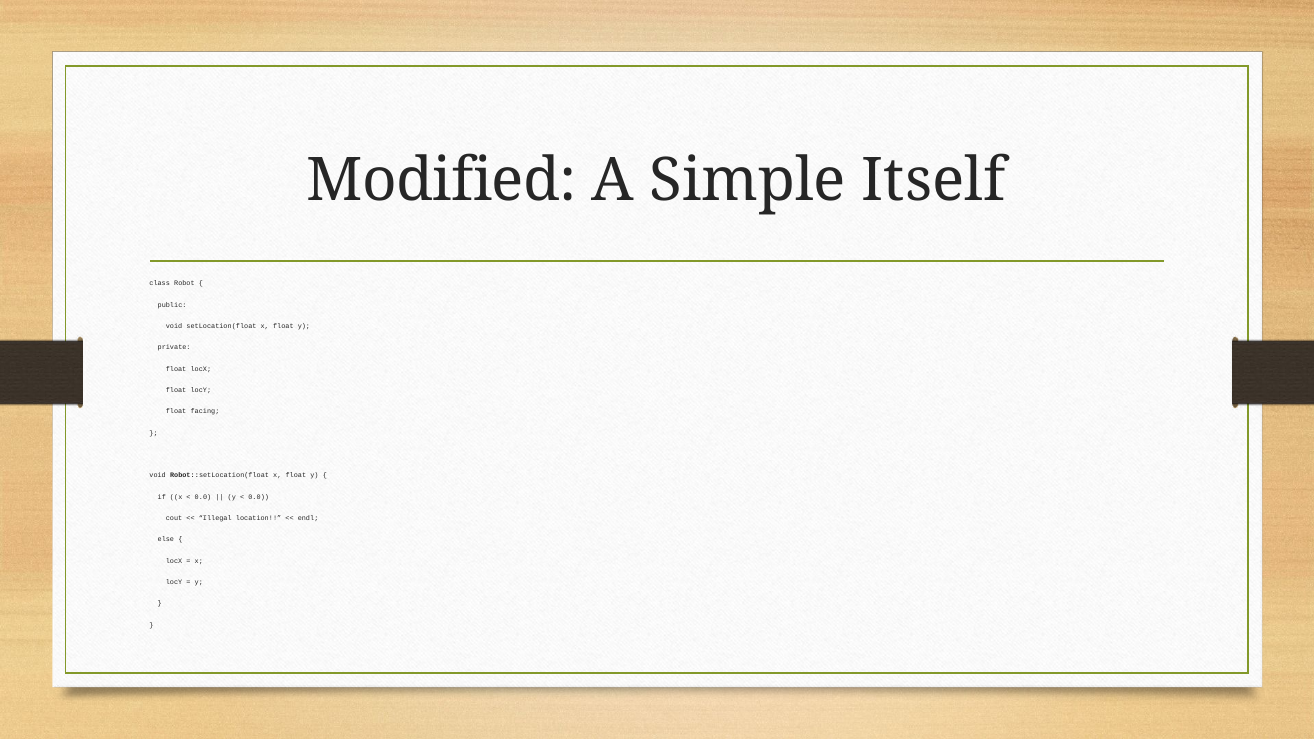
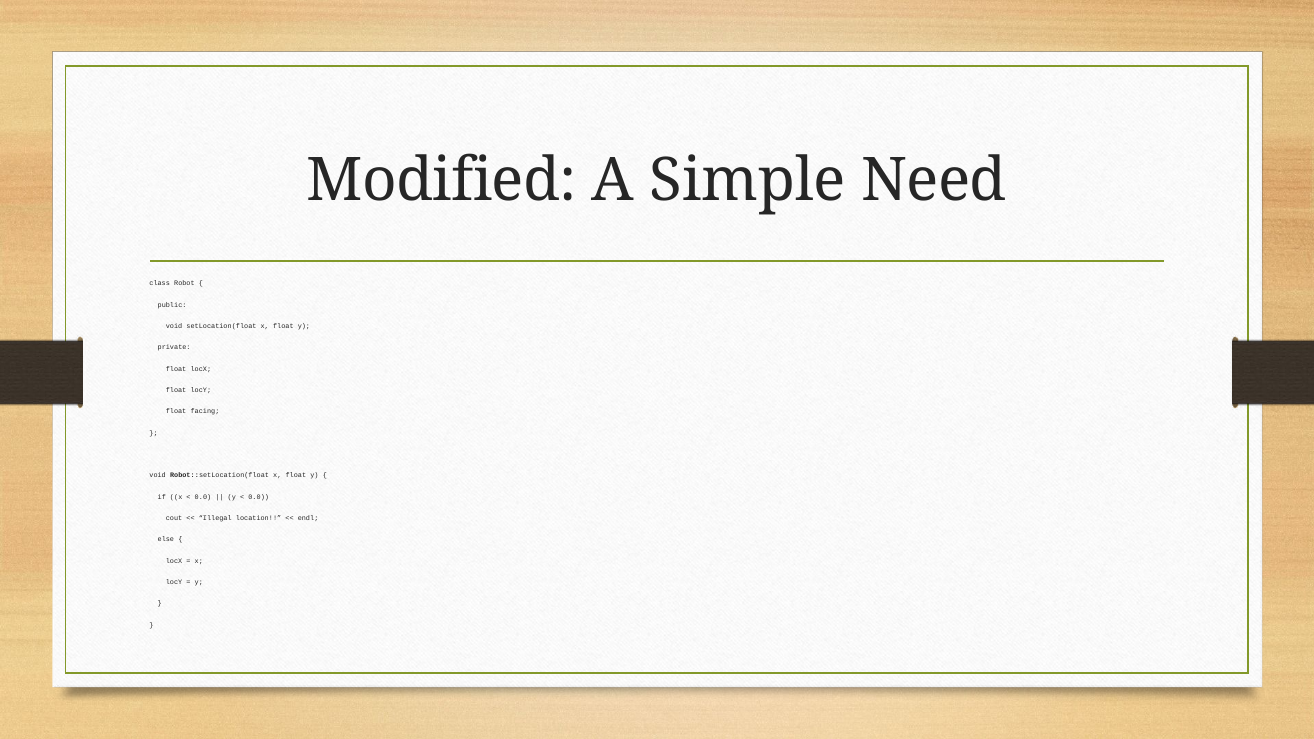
Itself: Itself -> Need (934, 180)
